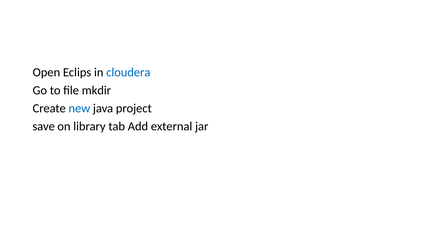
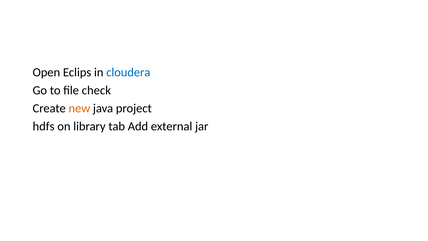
mkdir: mkdir -> check (96, 90)
new colour: blue -> orange (79, 108)
save: save -> hdfs (44, 126)
